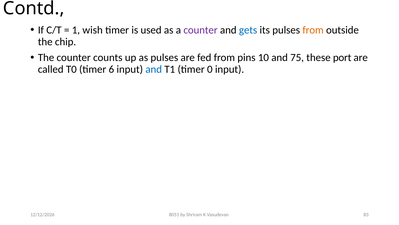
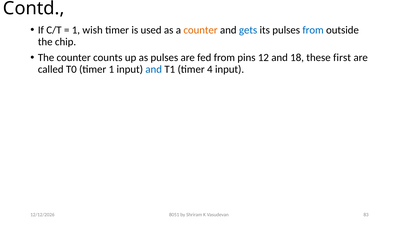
counter colour: purple -> orange (201, 30)
from colour: orange -> blue (313, 30)
10: 10 -> 12 (263, 57)
75: 75 -> 18 (297, 57)
port: port -> first (342, 57)
timer 6: 6 -> 1 (111, 69)
0: 0 -> 4 (210, 69)
